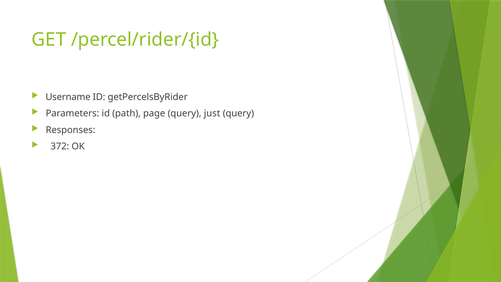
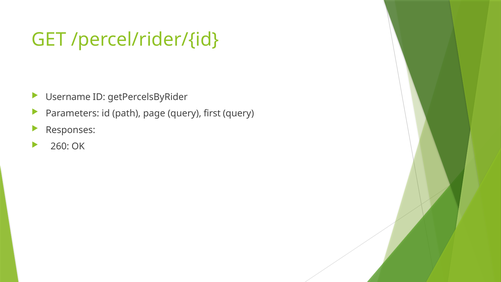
just: just -> first (212, 113)
372: 372 -> 260 (60, 146)
